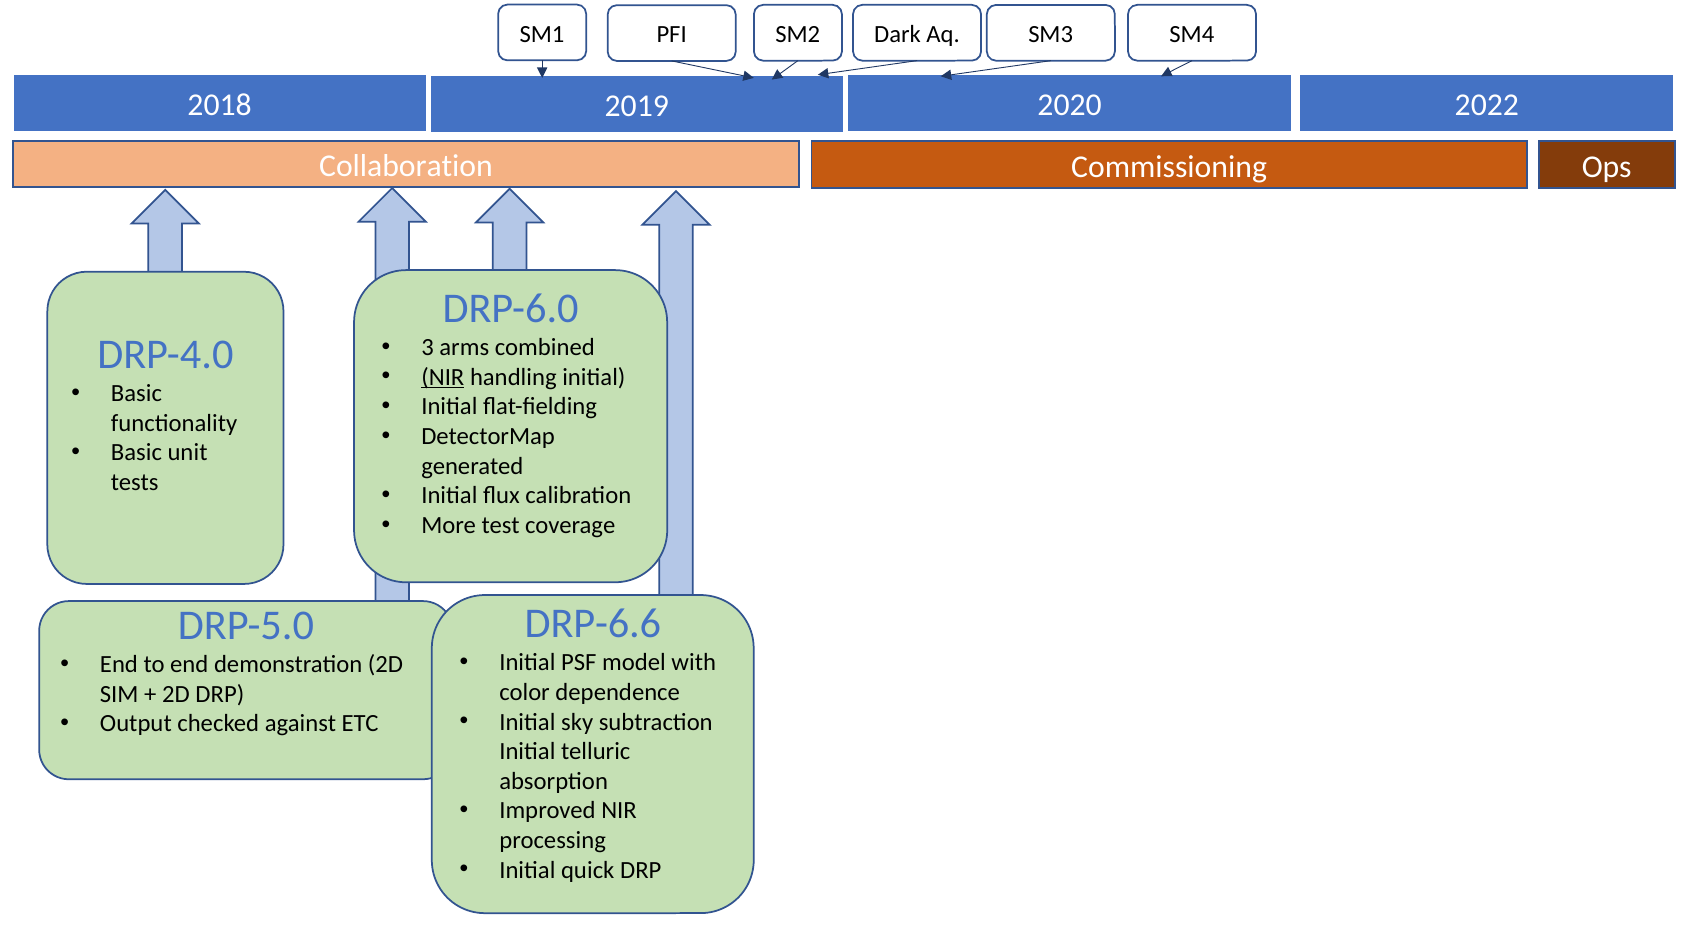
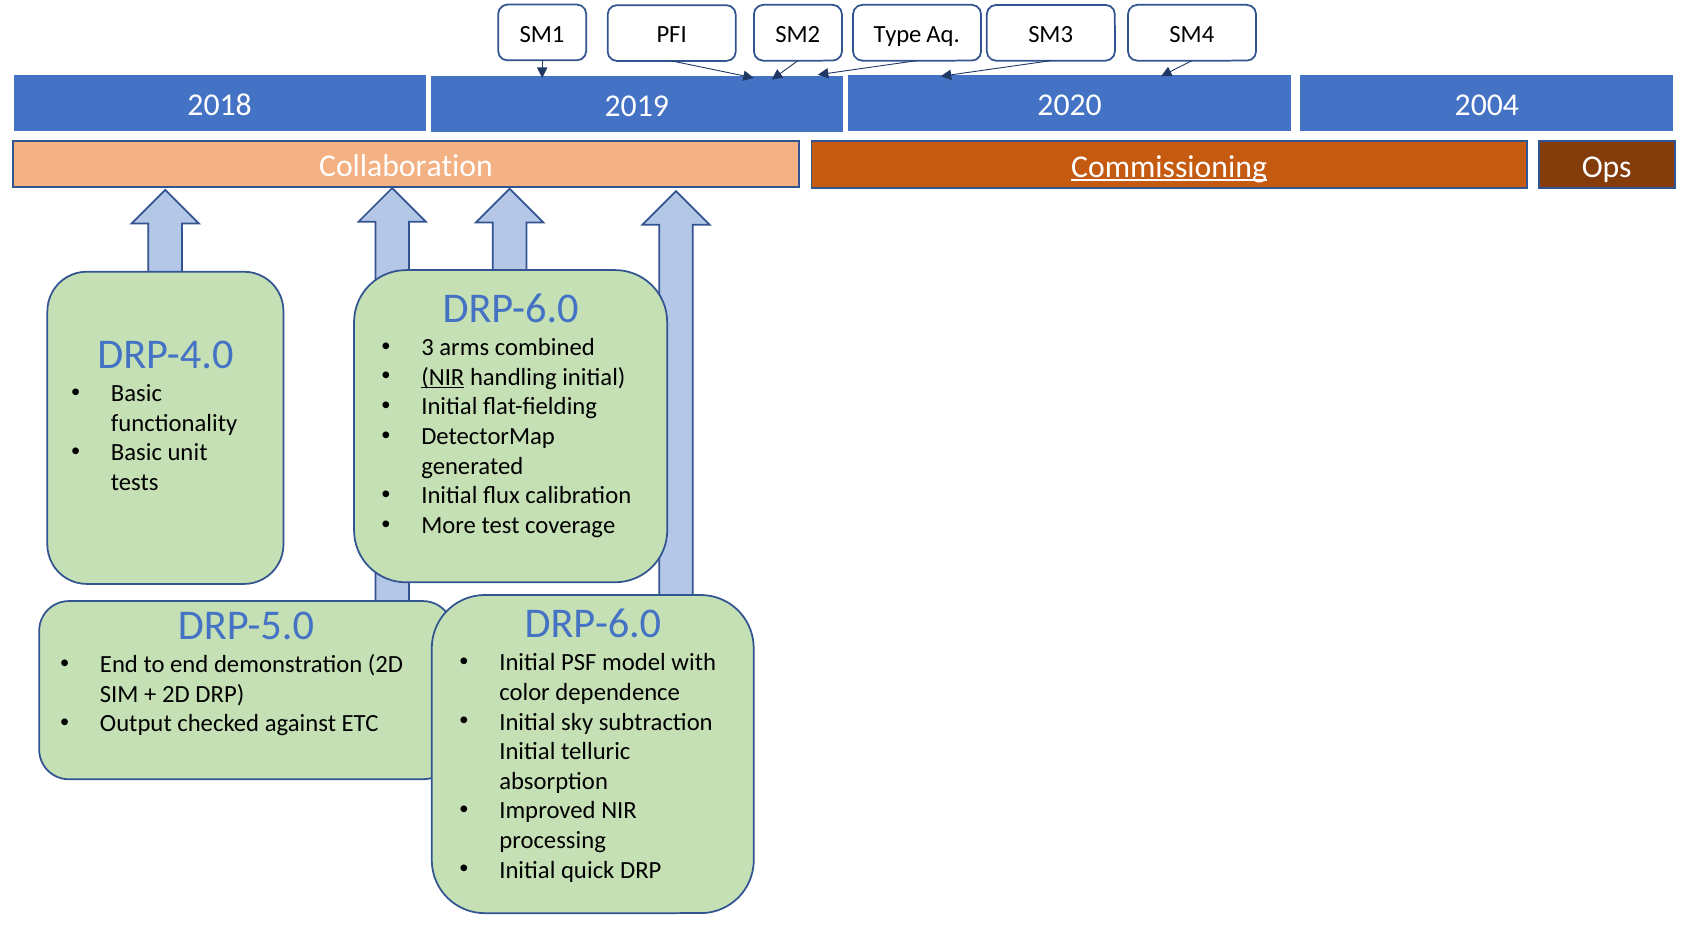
Dark: Dark -> Type (898, 34)
2022: 2022 -> 2004 (1487, 105)
Commissioning underline: none -> present (1169, 167)
DRP-6.6: DRP-6.6 -> DRP-6.0 (593, 624)
